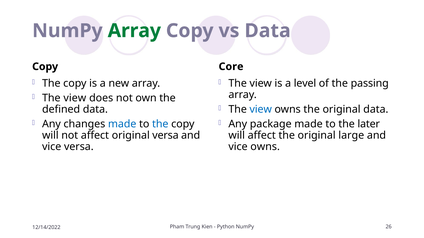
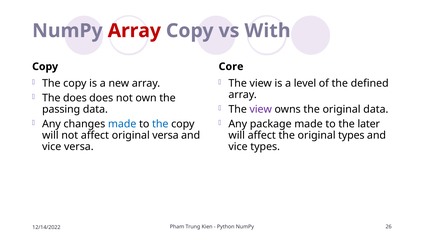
Array colour: green -> red (134, 31)
vs Data: Data -> With (268, 31)
passing: passing -> defined (370, 84)
view: view -> does (75, 98)
view colour: blue -> purple (261, 110)
defined: defined -> passing (61, 110)
original large: large -> types (351, 136)
vice owns: owns -> types (265, 147)
